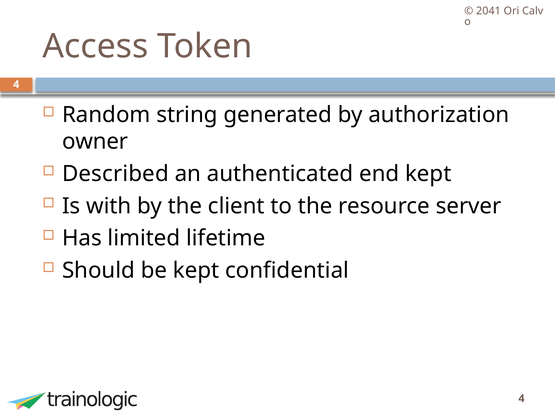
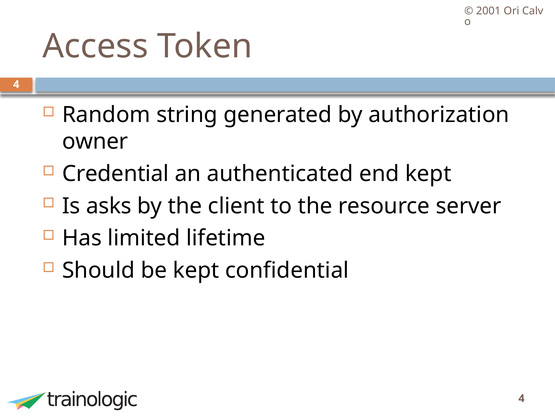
2041: 2041 -> 2001 (488, 11)
Described: Described -> Credential (116, 174)
with: with -> asks (109, 206)
